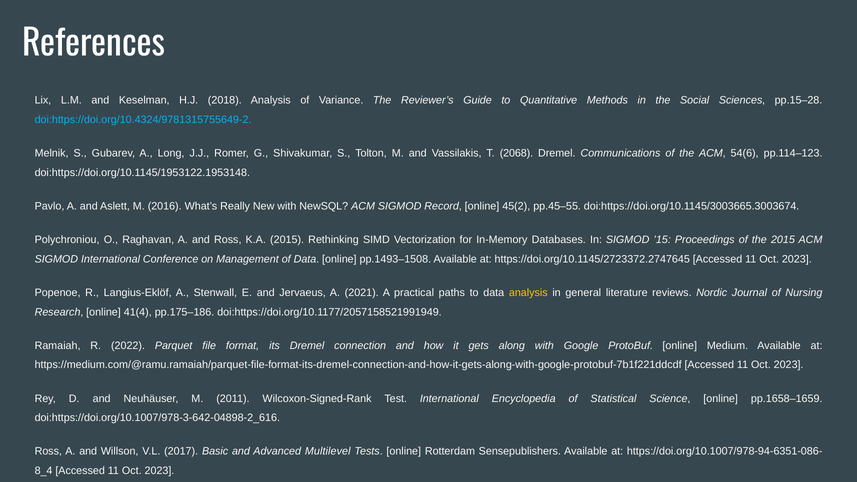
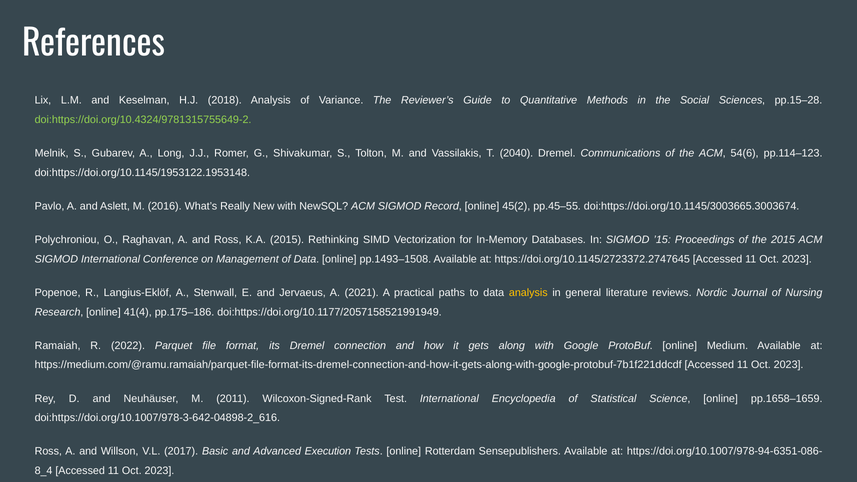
doi:https://doi.org/10.4324/9781315755649-2 colour: light blue -> light green (143, 120)
2068: 2068 -> 2040 (516, 153)
Multilevel: Multilevel -> Execution (328, 452)
